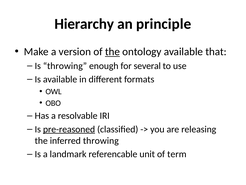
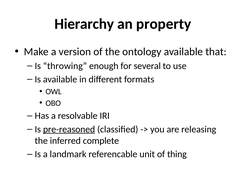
principle: principle -> property (164, 24)
the underline: present -> none (112, 52)
inferred throwing: throwing -> complete (101, 140)
term: term -> thing (177, 154)
